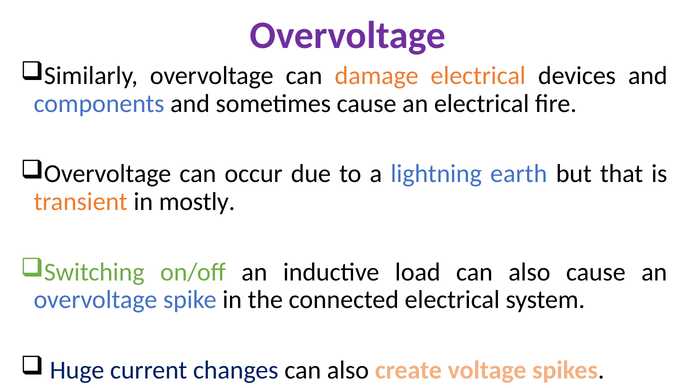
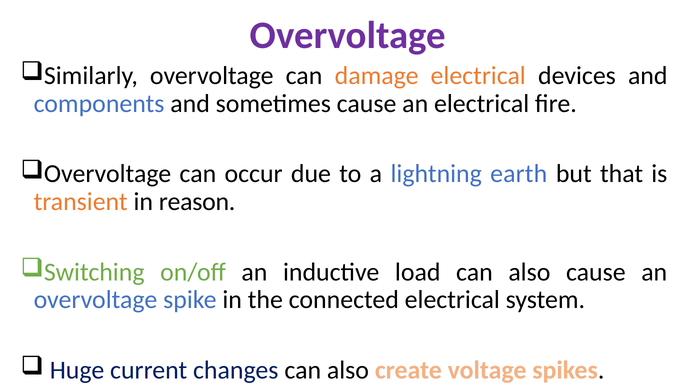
mostly: mostly -> reason (197, 202)
